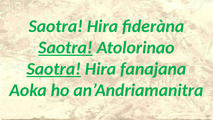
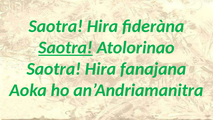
Saotra underline: present -> none (54, 69)
